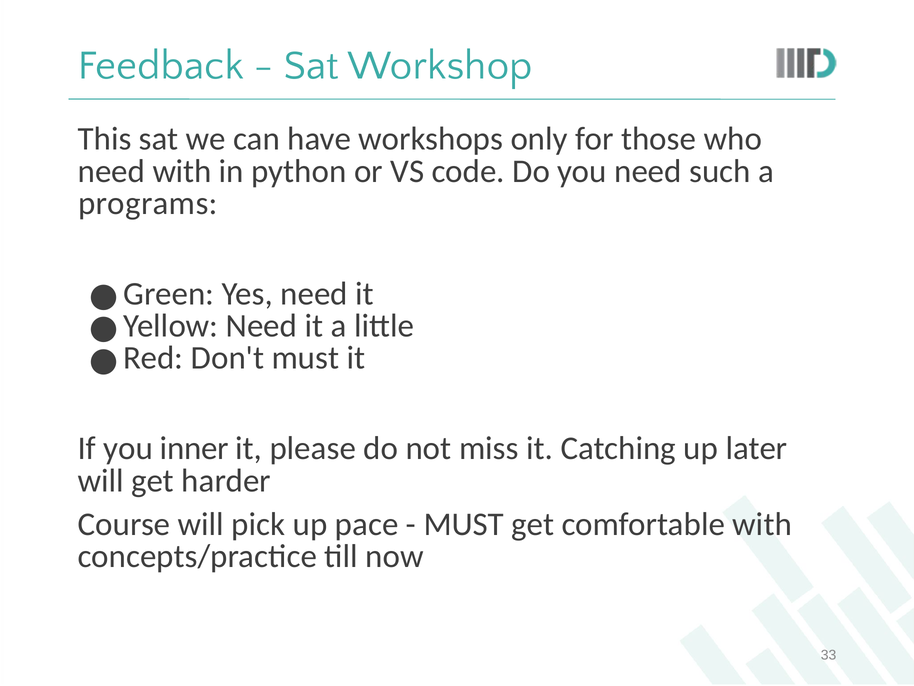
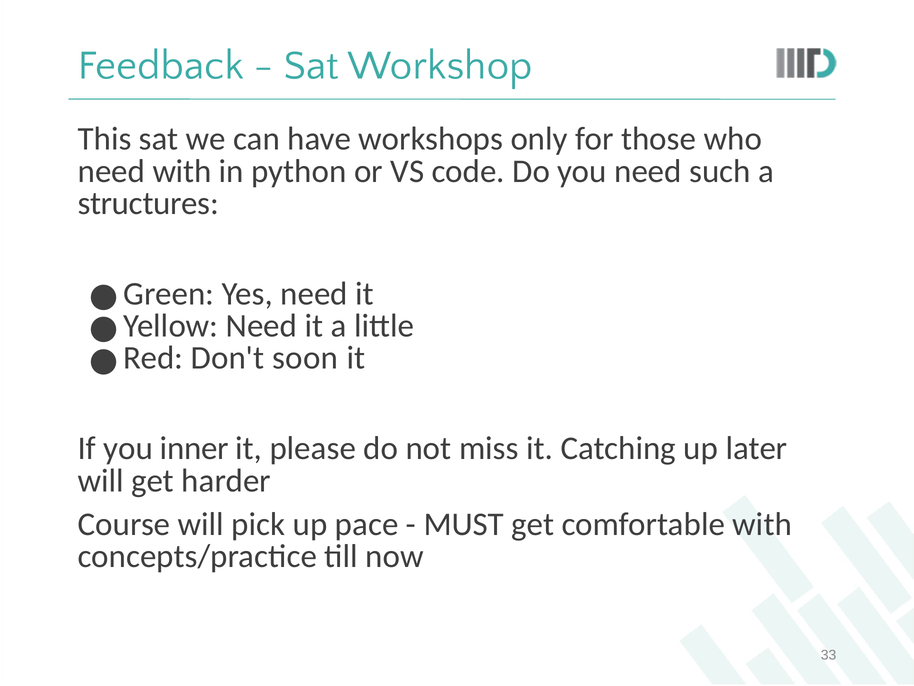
programs: programs -> structures (148, 203)
Don't must: must -> soon (305, 358)
